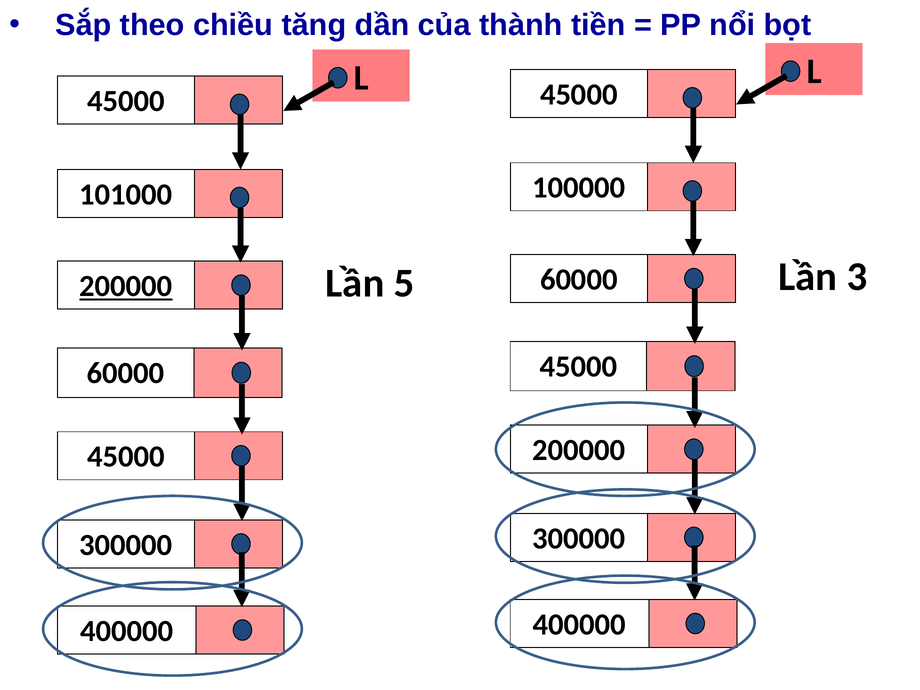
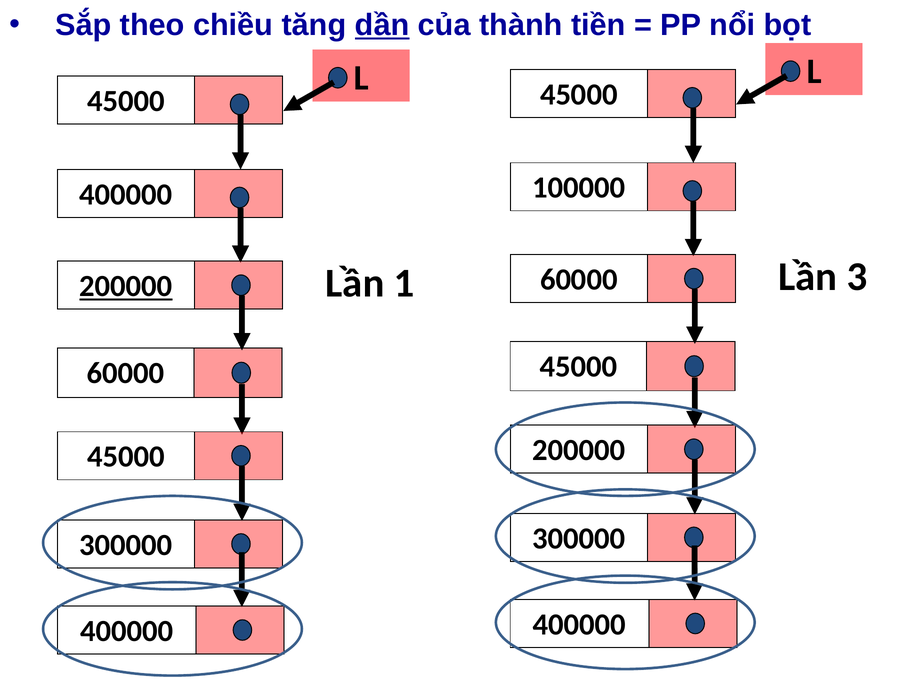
dần underline: none -> present (382, 25)
101000: 101000 -> 400000 (126, 194)
5: 5 -> 1 (404, 283)
